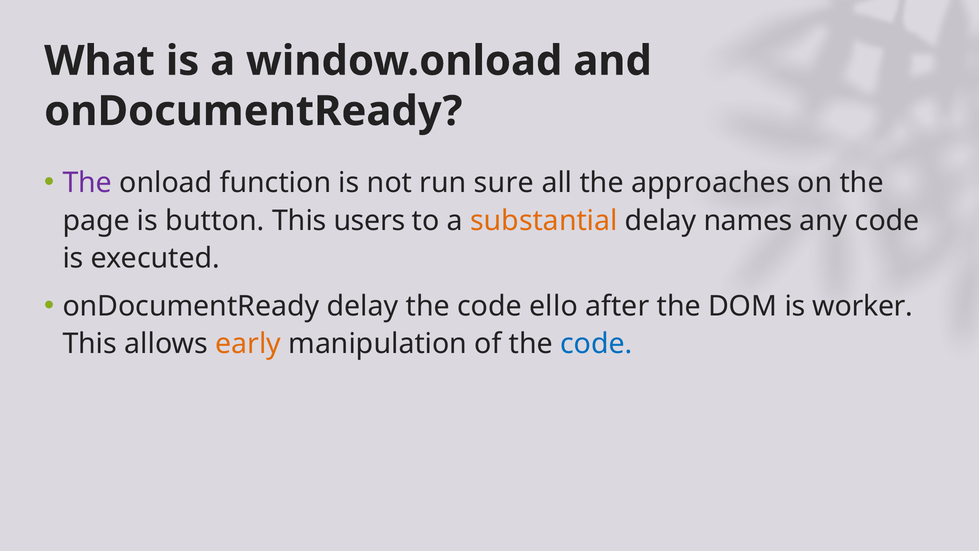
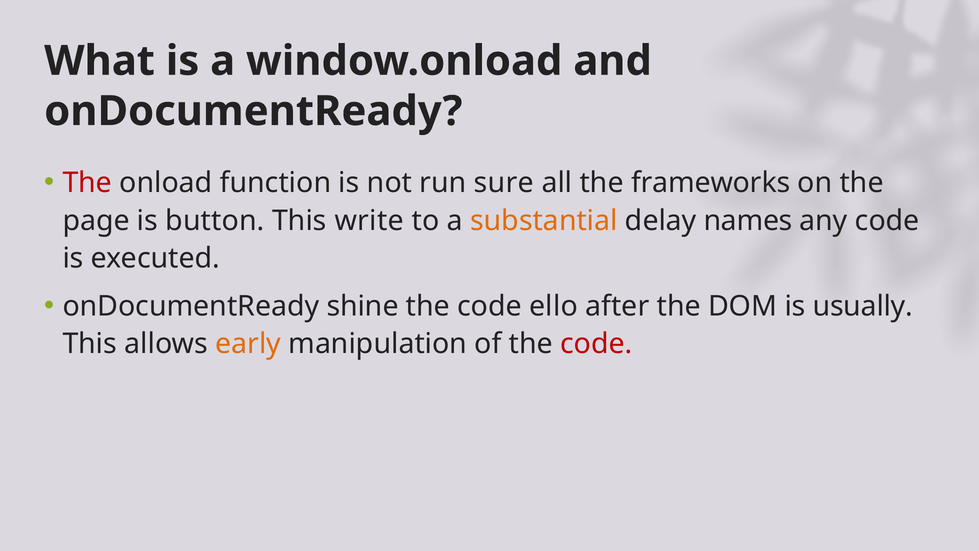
The colour: purple -> red (87, 183)
approaches: approaches -> frameworks (711, 183)
users: users -> write (369, 220)
onDocumentReady delay: delay -> shine (363, 306)
worker: worker -> usually (863, 306)
code colour: blue -> red (596, 344)
